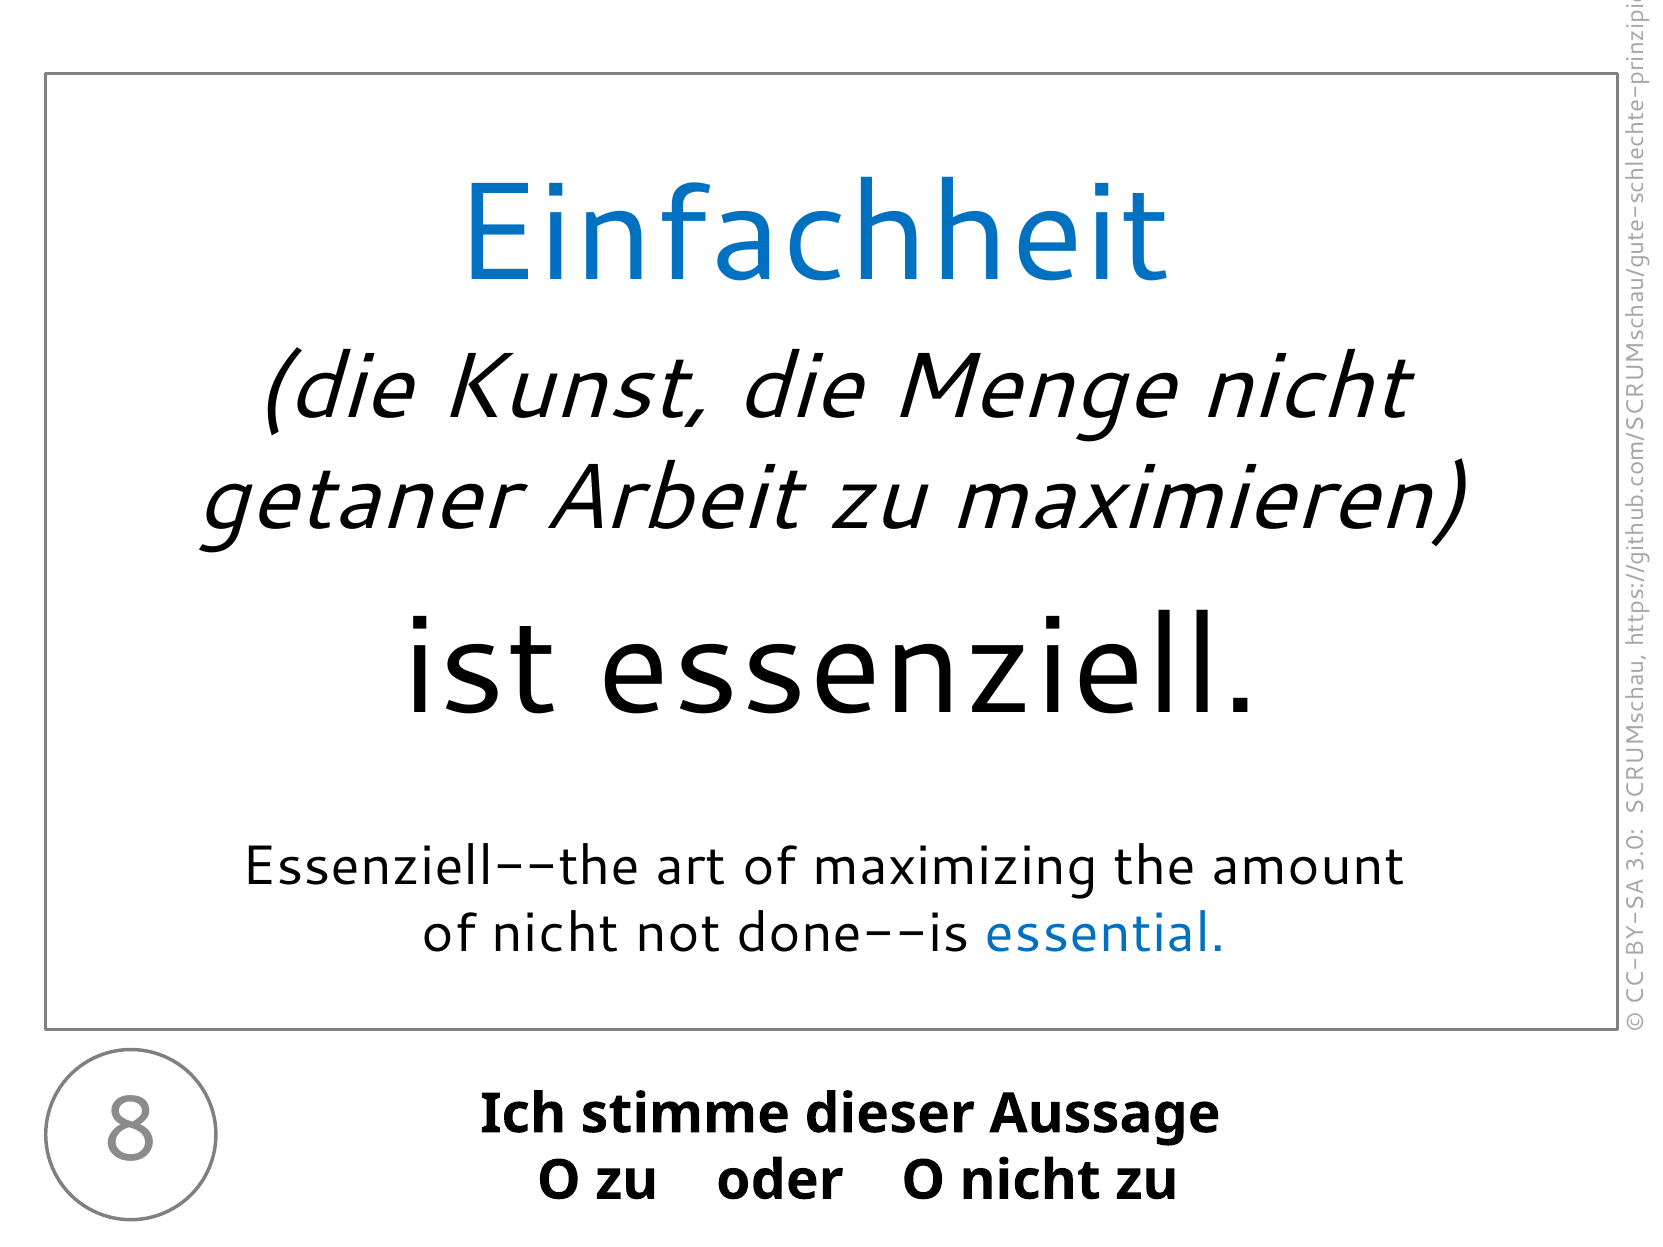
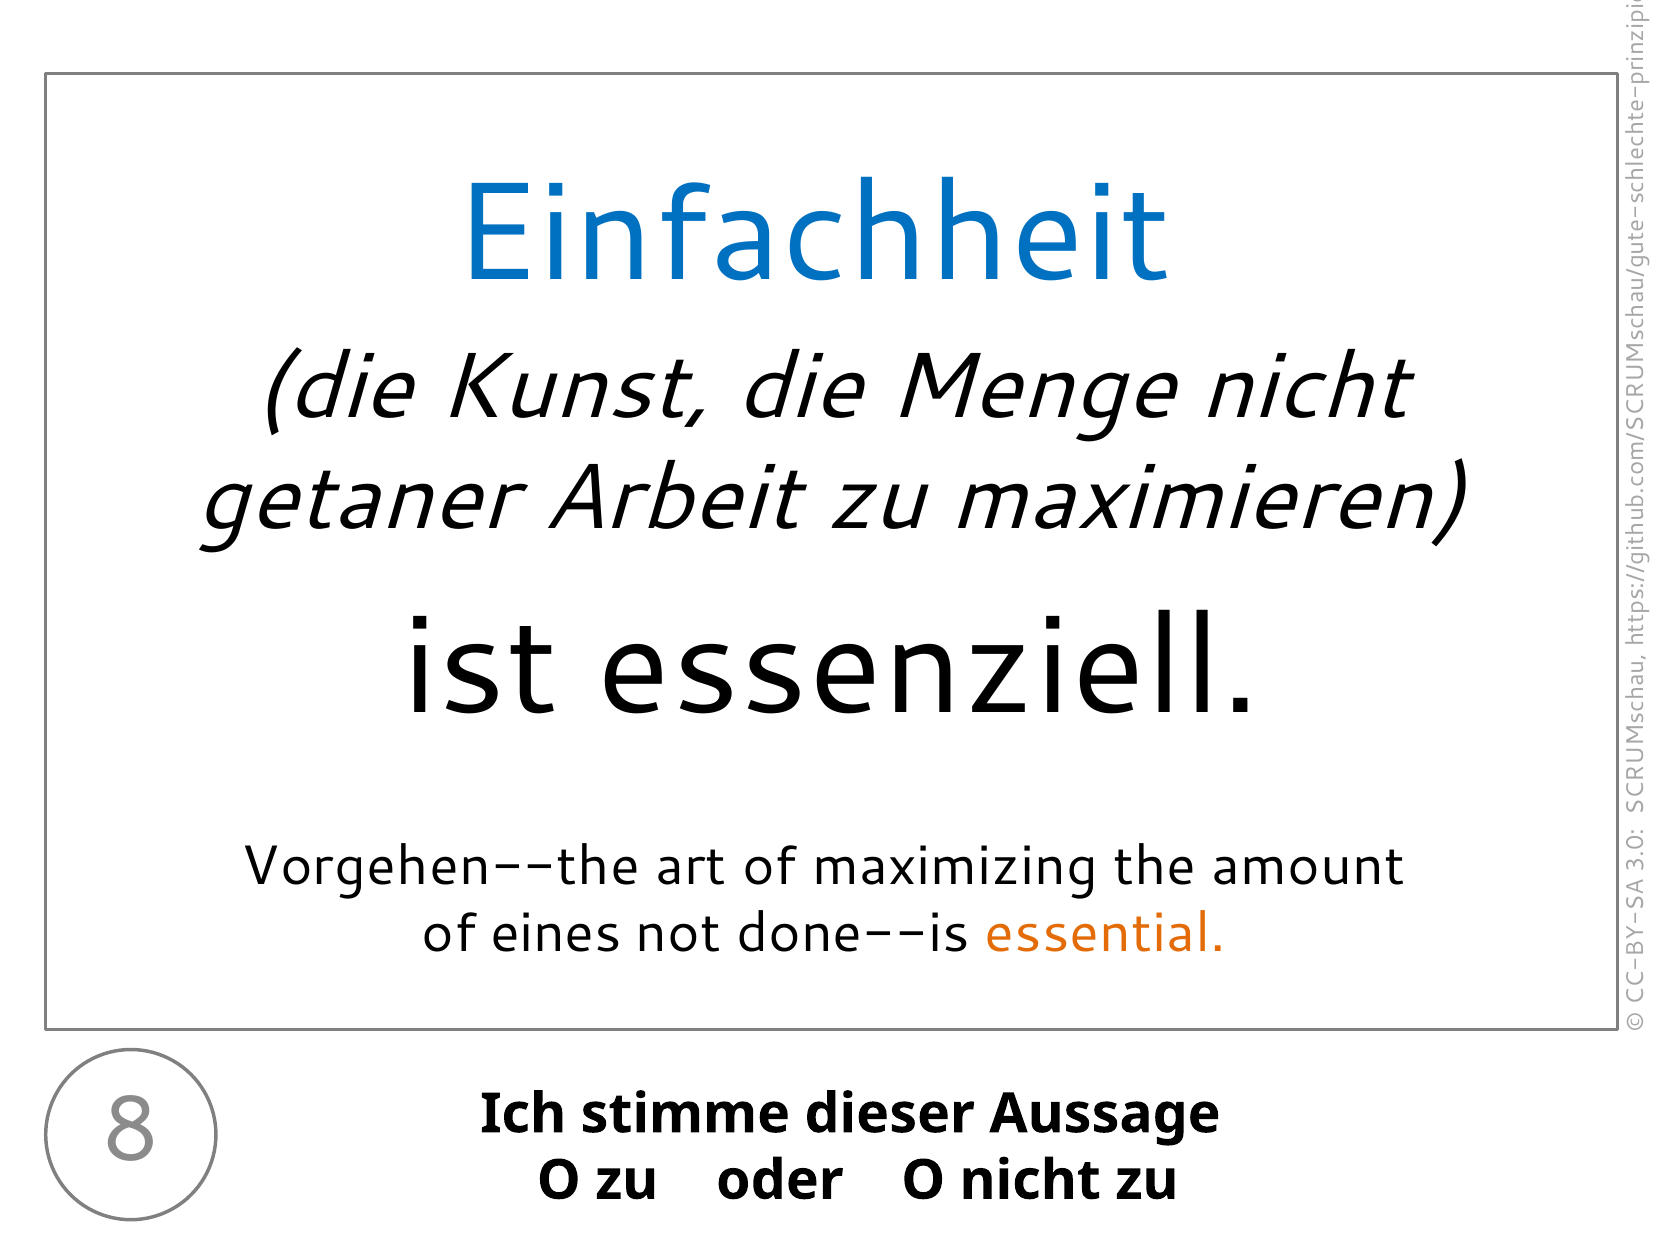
Essenziell--the: Essenziell--the -> Vorgehen--the (441, 867)
of nicht: nicht -> eines (556, 933)
essential colour: blue -> orange (1106, 933)
